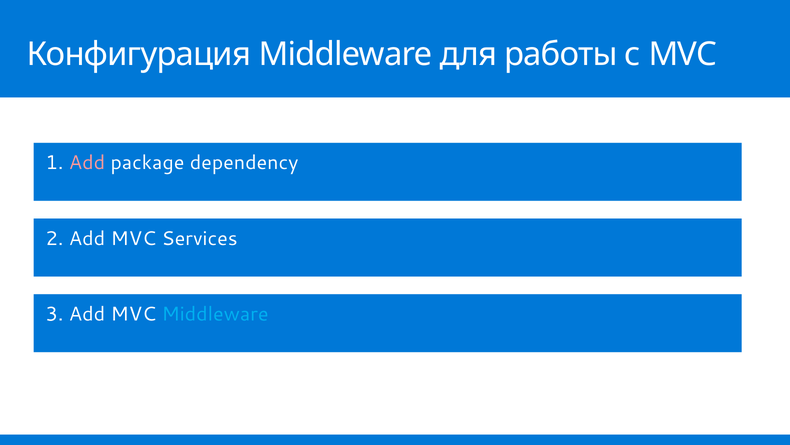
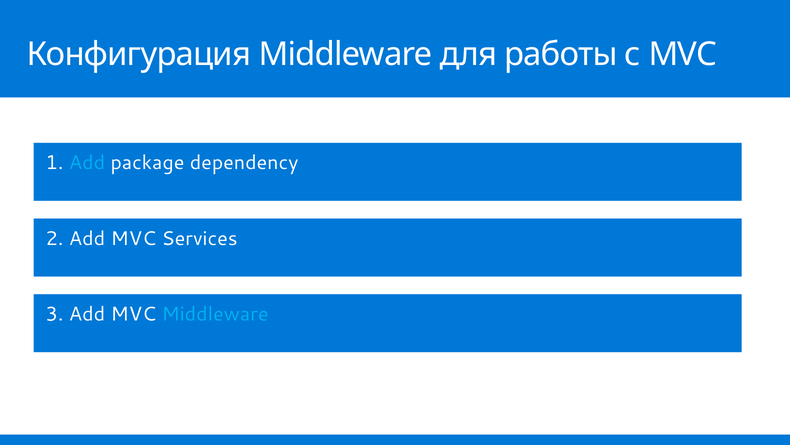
Add colour: pink -> light blue (87, 163)
